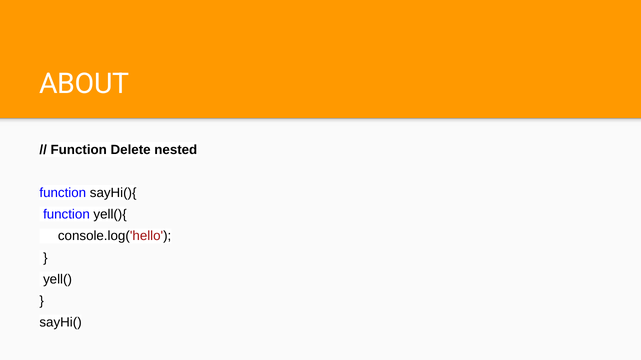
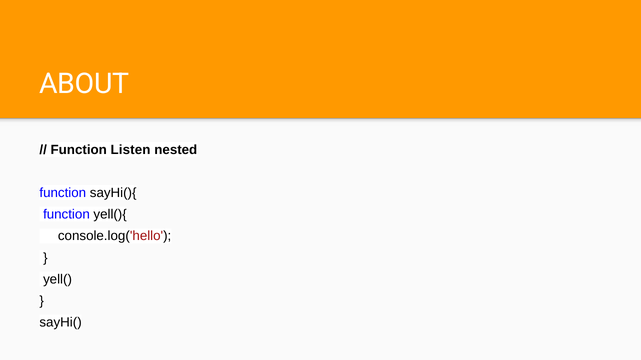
Delete: Delete -> Listen (131, 150)
